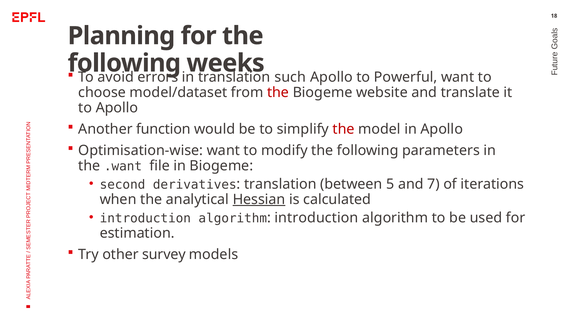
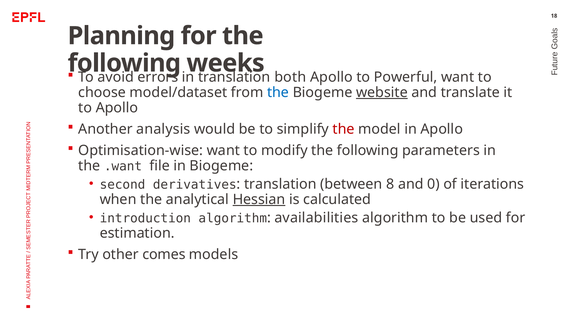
such: such -> both (290, 77)
the colour: red -> blue (278, 93)
website underline: none -> present (382, 93)
function: function -> analysis (163, 129)
5: 5 -> 8 (390, 184)
7: 7 -> 0 (433, 184)
algorithm introduction: introduction -> availabilities (316, 218)
survey: survey -> comes (164, 255)
